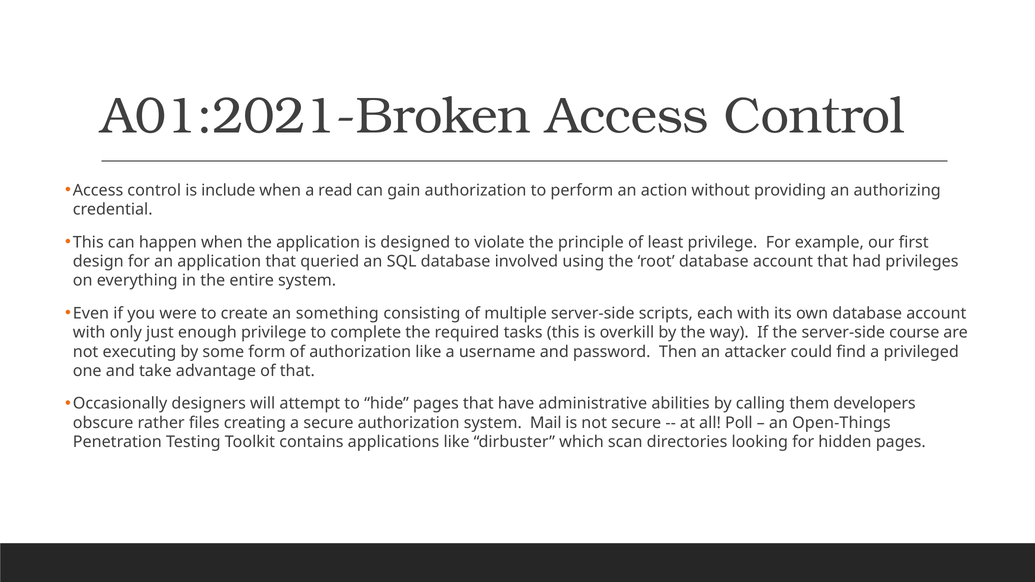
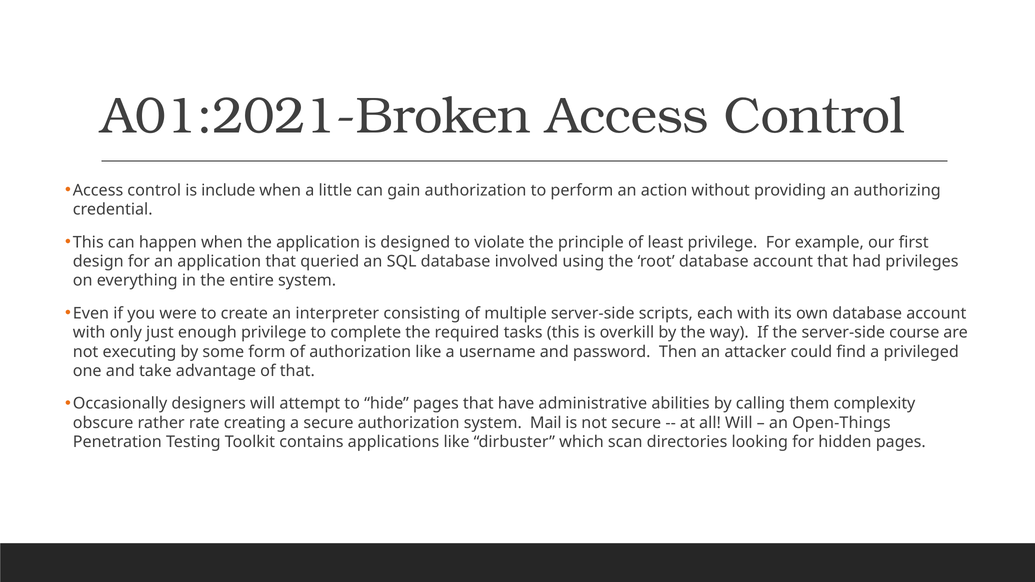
read: read -> little (335, 190)
something: something -> interpreter (337, 313)
developers: developers -> complexity (874, 404)
files: files -> rate (204, 423)
all Poll: Poll -> Will (739, 423)
